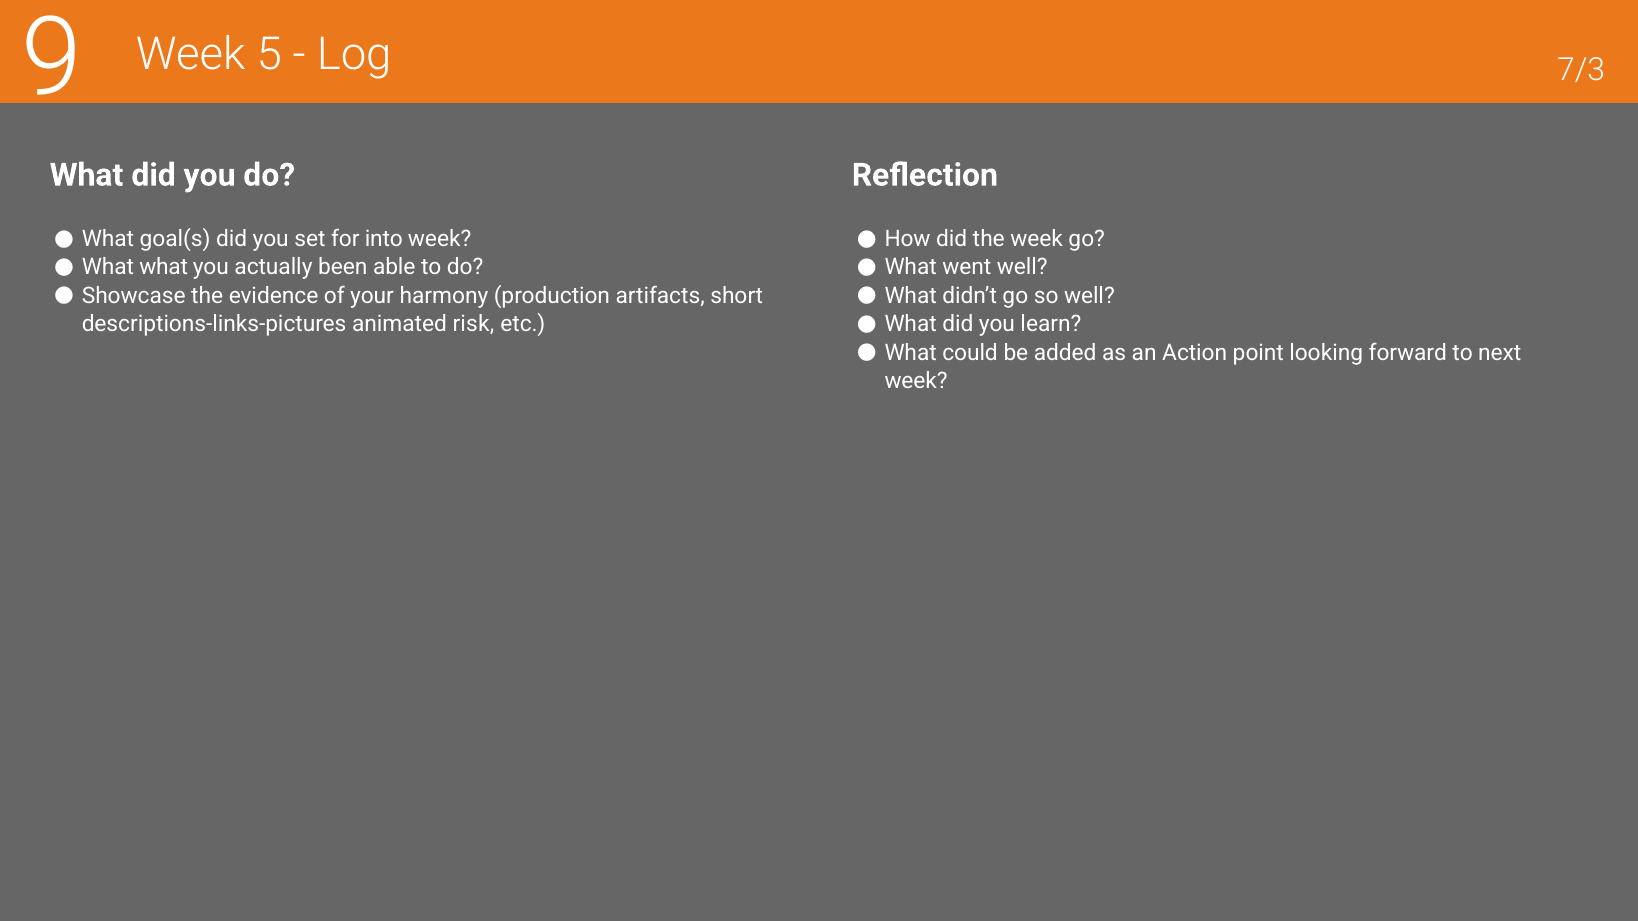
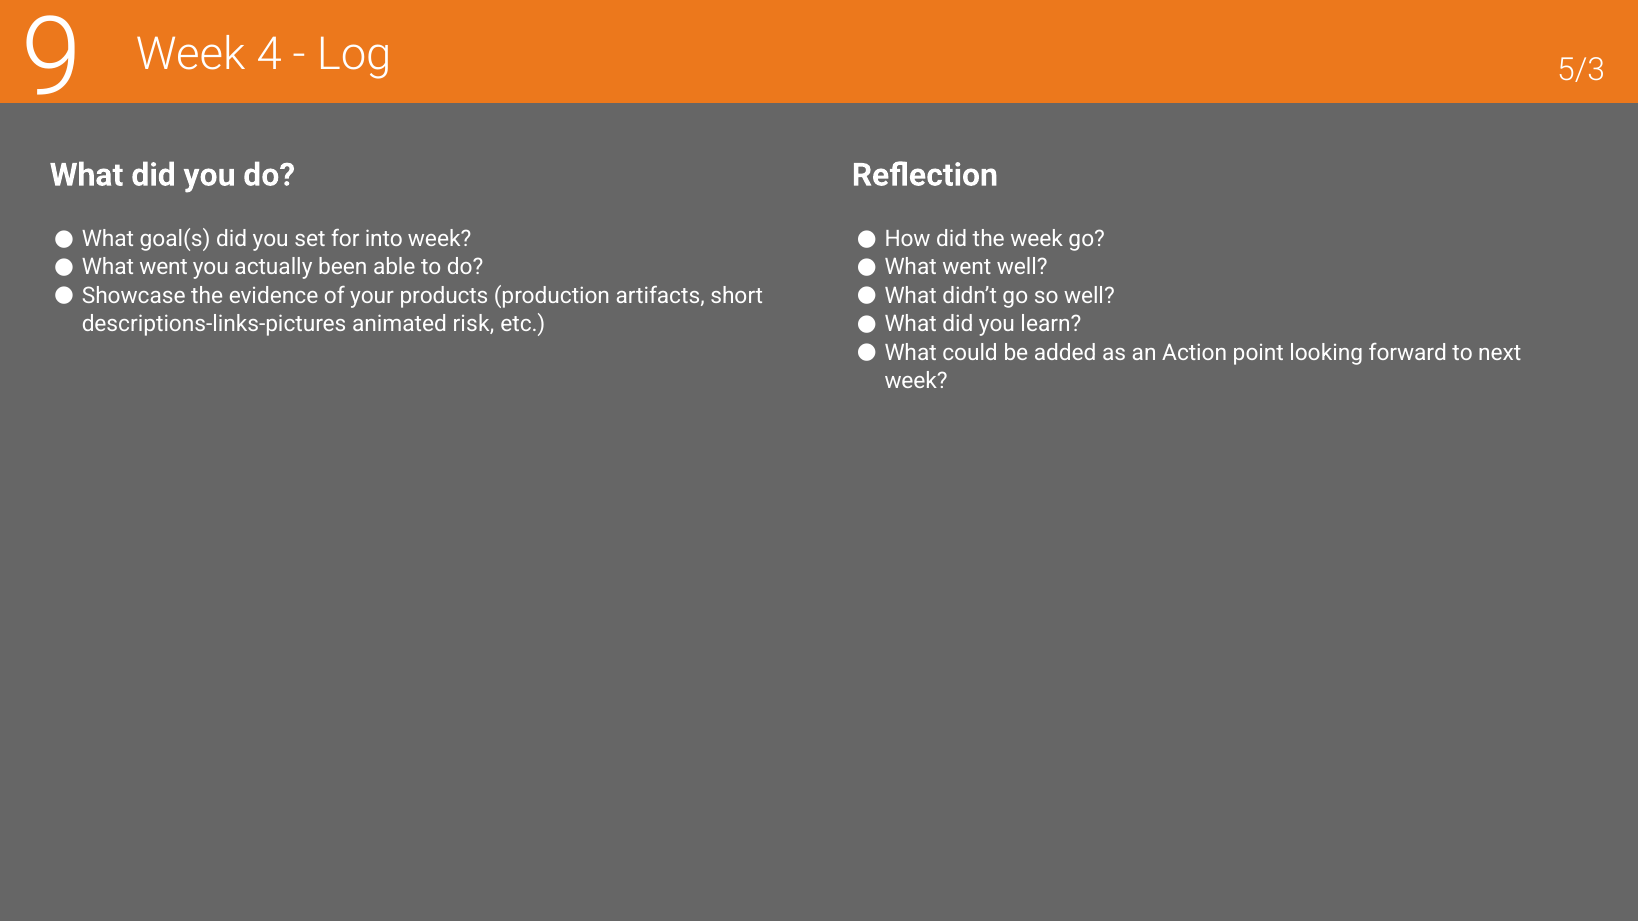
5: 5 -> 4 (269, 54)
7/3: 7/3 -> 5/3 (1581, 70)
what: what -> went (164, 268)
harmony: harmony -> products (444, 296)
